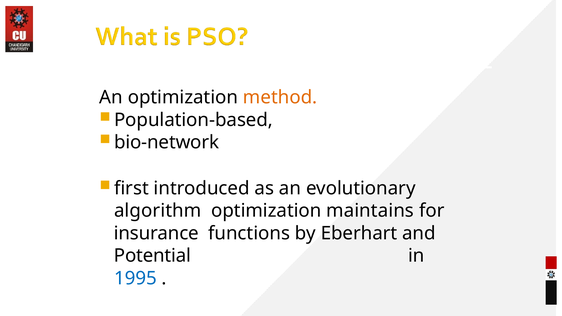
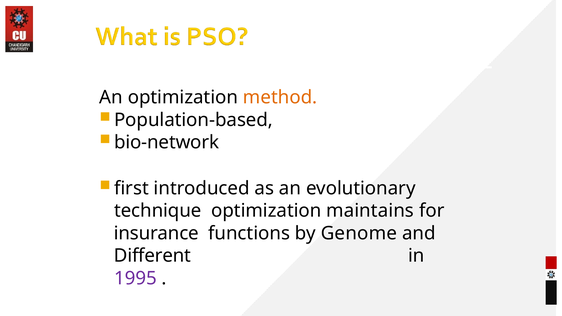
algorithm: algorithm -> technique (158, 211)
Eberhart: Eberhart -> Genome (359, 233)
Potential: Potential -> Different (152, 256)
1995 colour: blue -> purple (135, 278)
